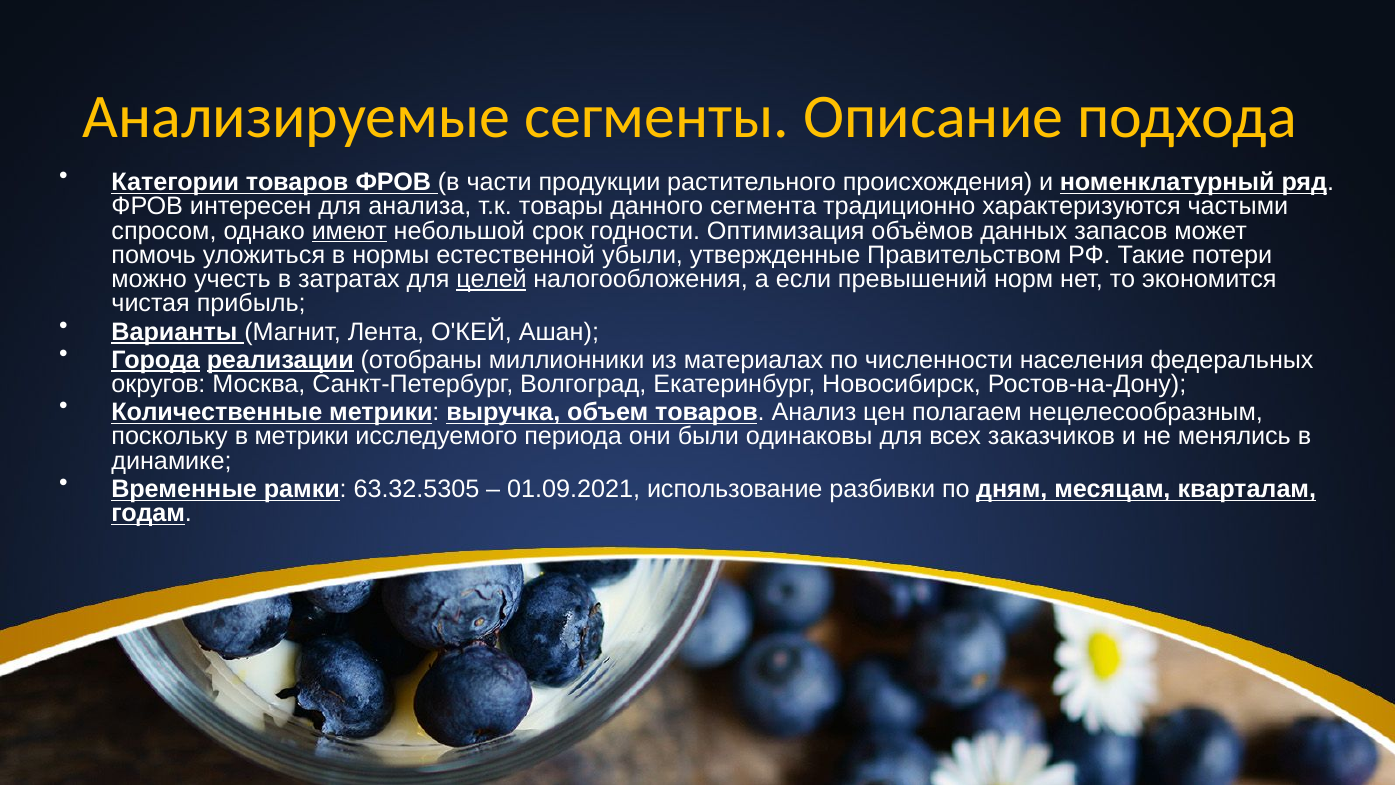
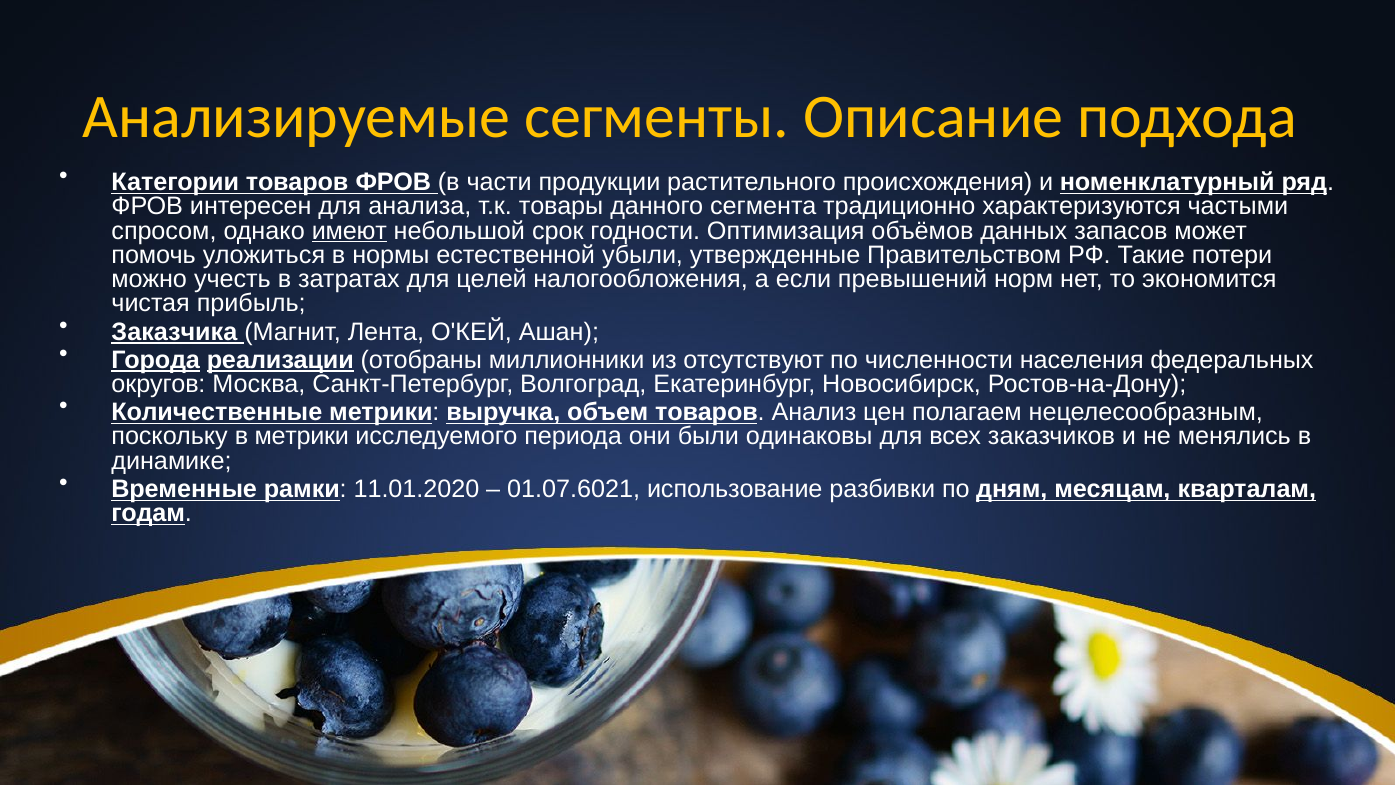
целей underline: present -> none (492, 279)
Варианты: Варианты -> Заказчика (174, 332)
материалах: материалах -> отсутствуют (754, 360)
63.32.5305: 63.32.5305 -> 11.01.2020 (416, 489)
01.09.2021: 01.09.2021 -> 01.07.6021 (574, 489)
